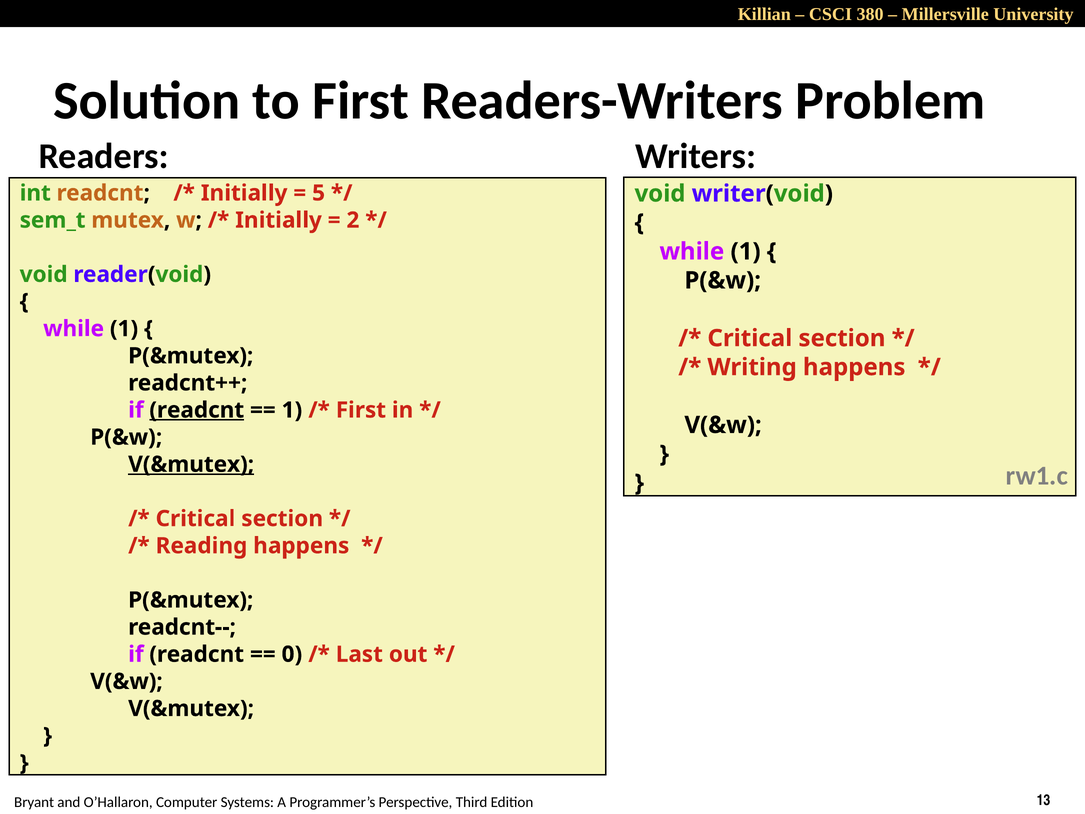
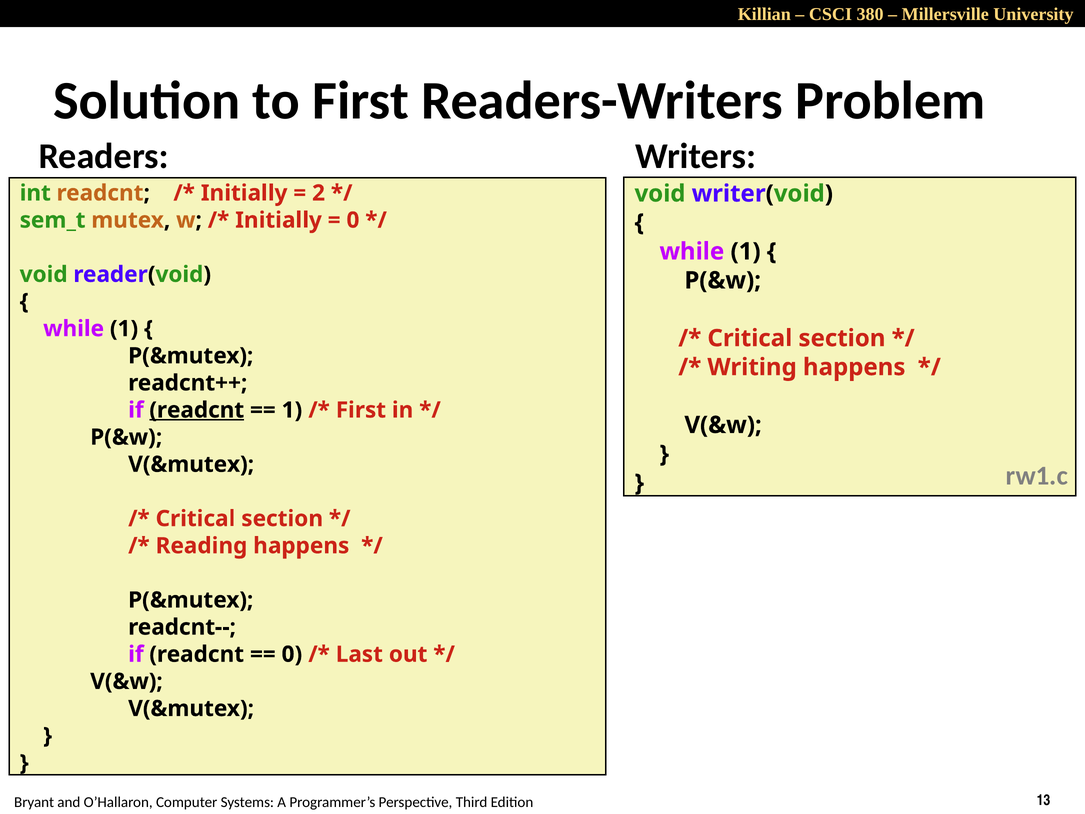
5: 5 -> 2 (319, 193)
2: 2 -> 0 (353, 220)
V(&mutex underline: present -> none (191, 464)
